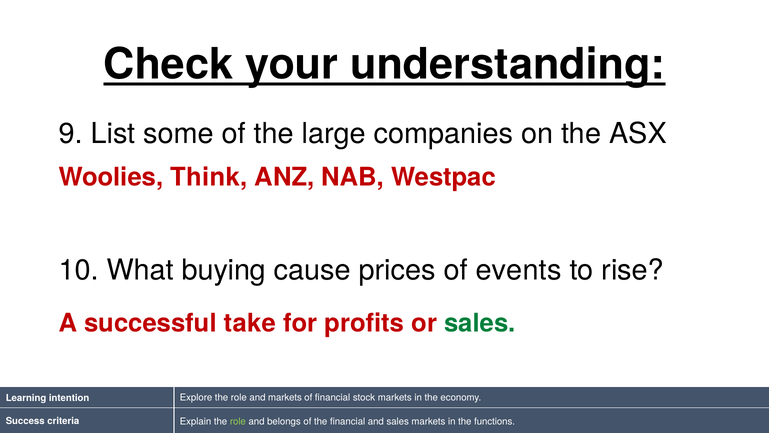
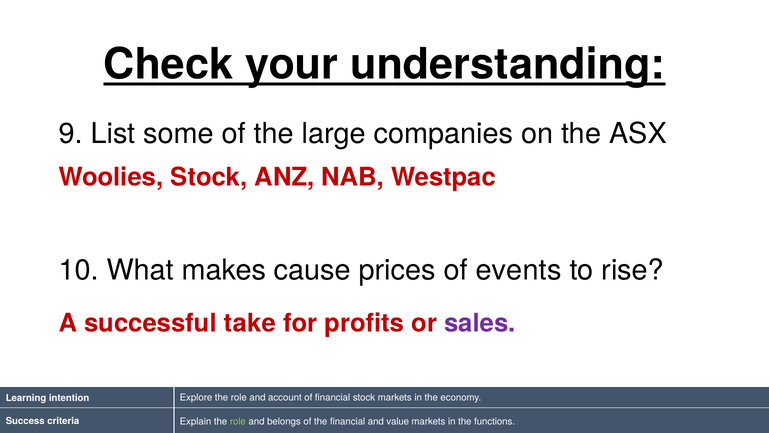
Woolies Think: Think -> Stock (209, 177)
buying: buying -> makes (224, 270)
sales colour: green -> purple (480, 323)
and markets: markets -> account (285, 397)
and sales: sales -> value (398, 421)
